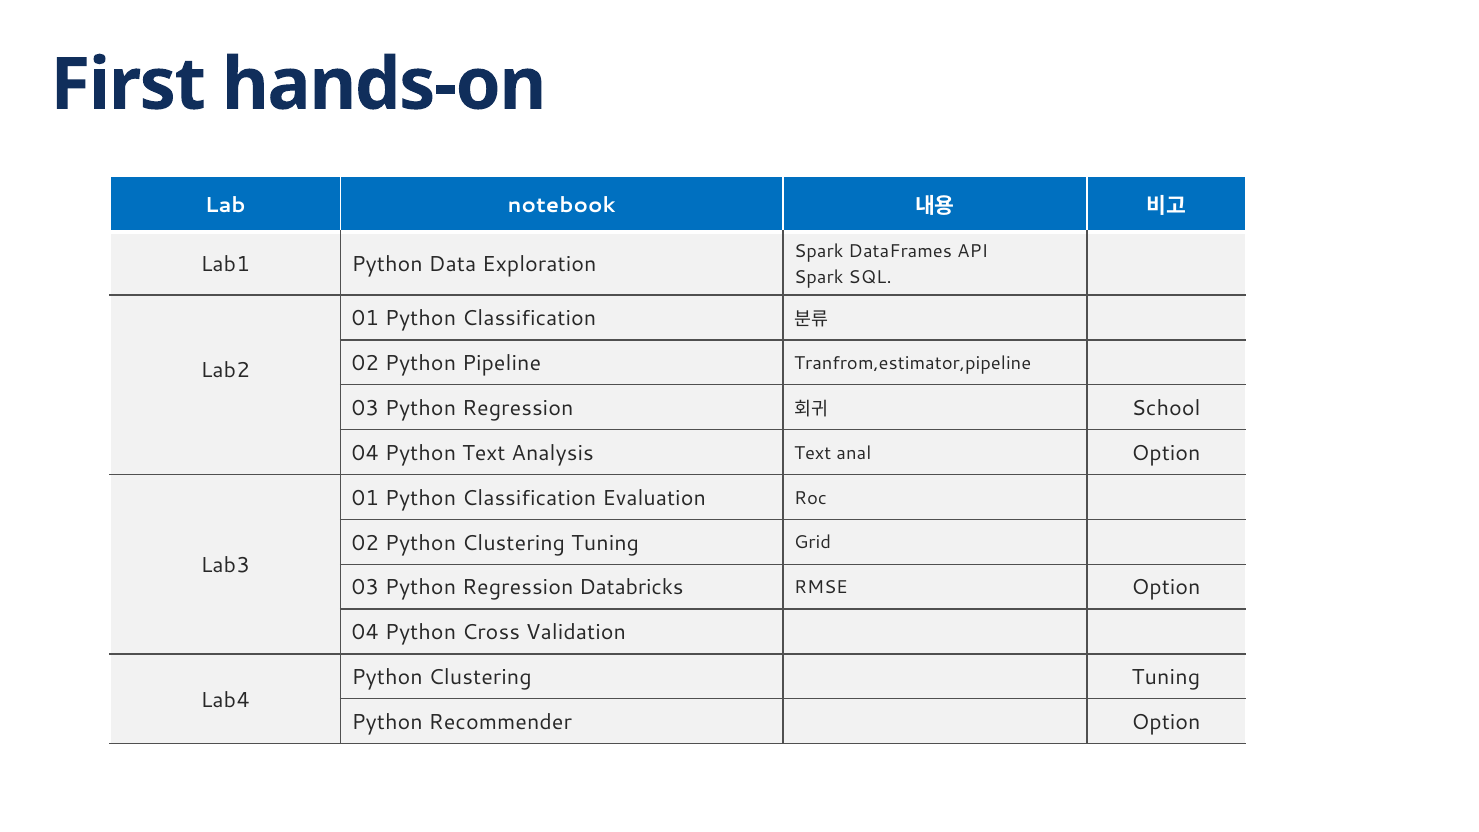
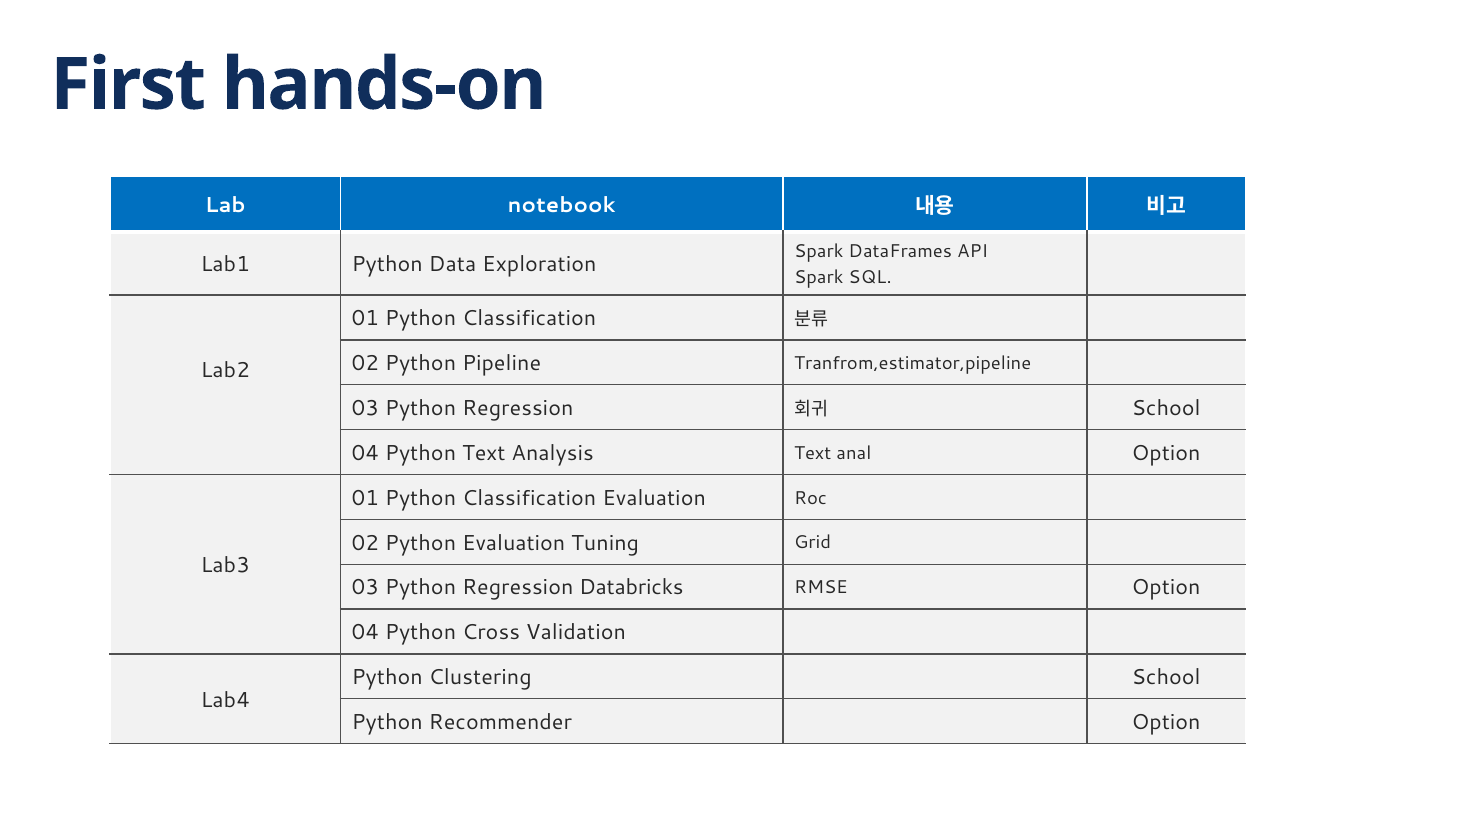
02 Python Clustering: Clustering -> Evaluation (514, 543)
Tuning: Tuning -> School (1166, 678)
